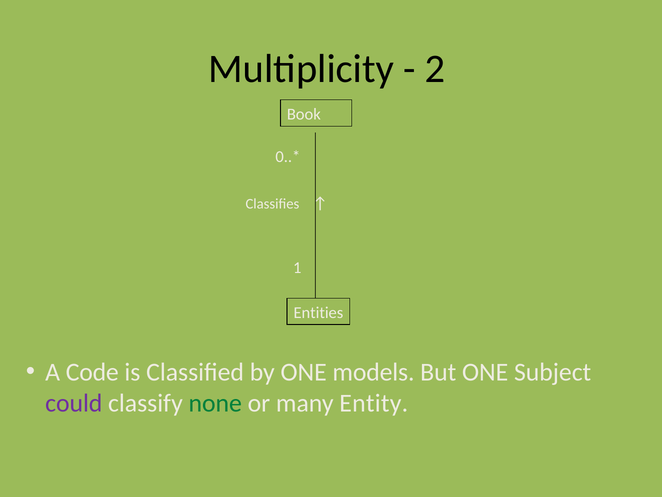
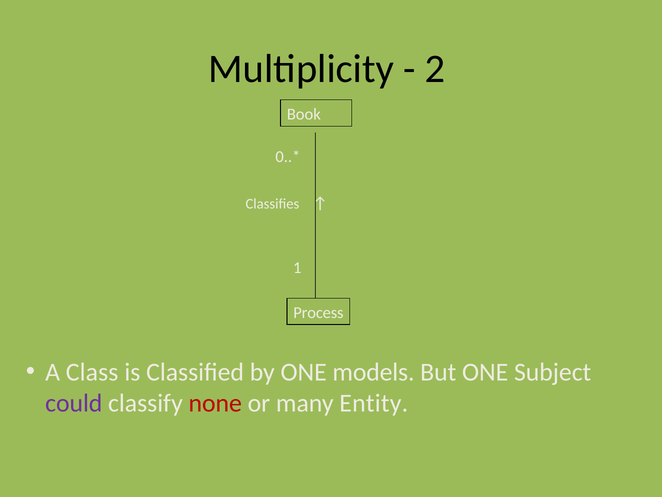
Entities: Entities -> Process (318, 312)
Code: Code -> Class (92, 372)
none colour: green -> red (215, 403)
